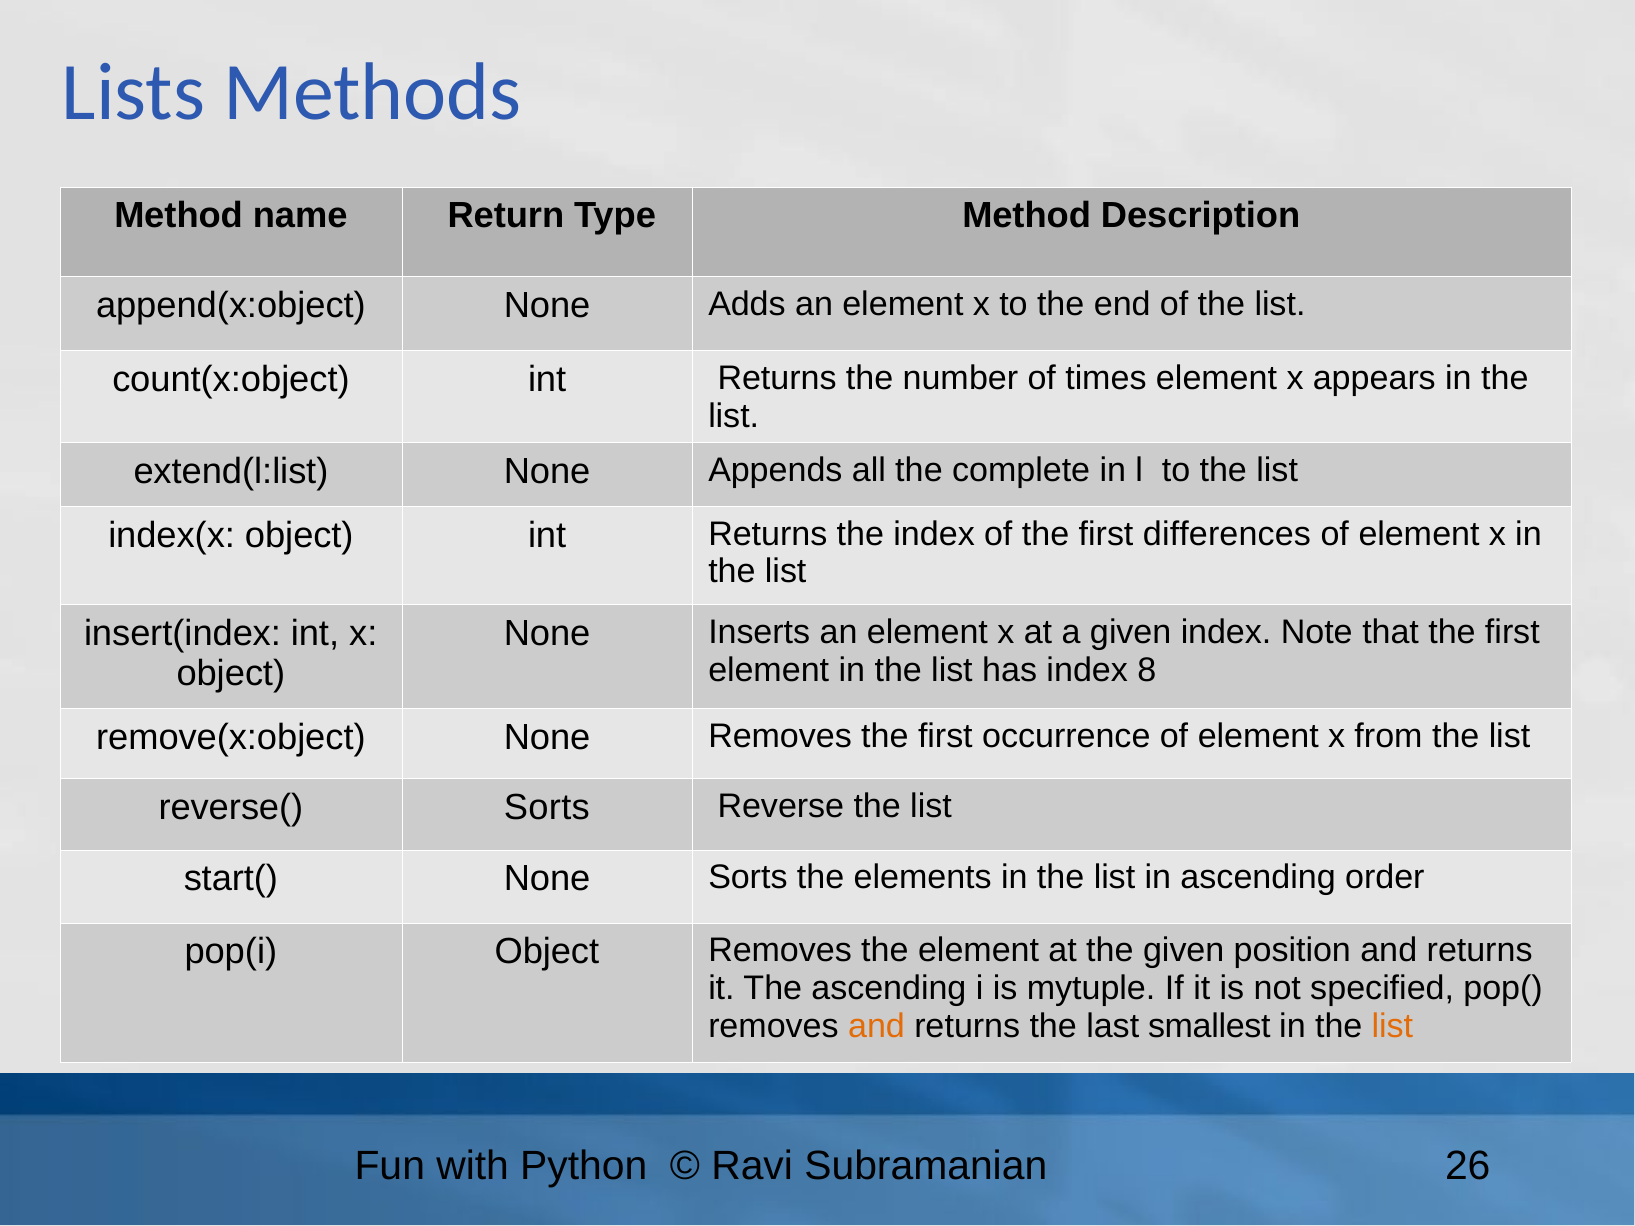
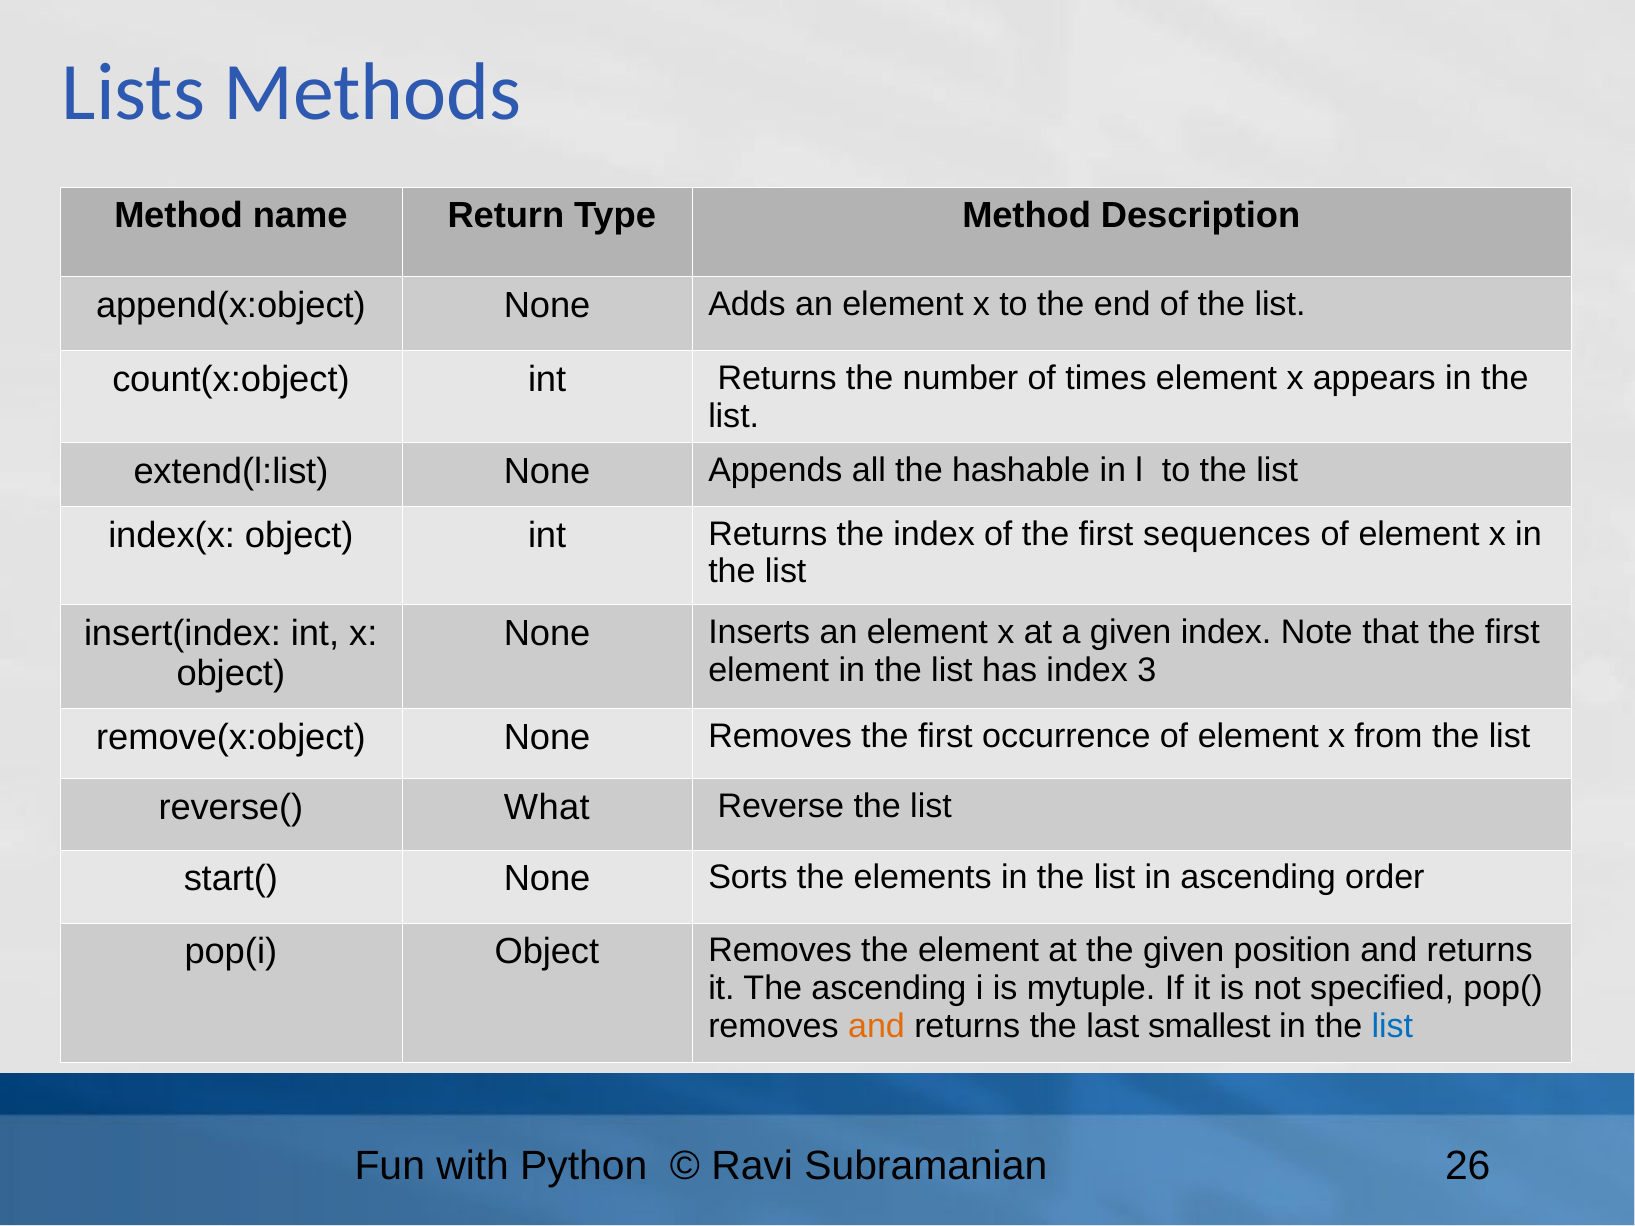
complete: complete -> hashable (1021, 470)
differences: differences -> sequences (1227, 534)
8: 8 -> 3 (1147, 670)
reverse( Sorts: Sorts -> What (547, 808)
list colour: orange -> blue (1392, 1026)
